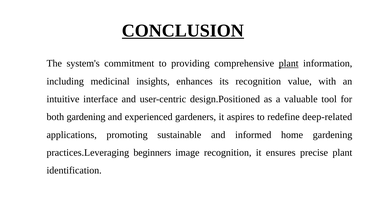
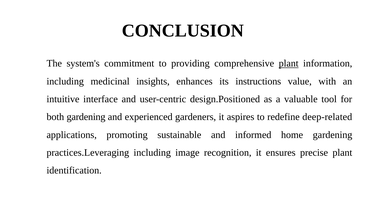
CONCLUSION underline: present -> none (183, 31)
its recognition: recognition -> instructions (258, 81)
practices.Leveraging beginners: beginners -> including (152, 152)
